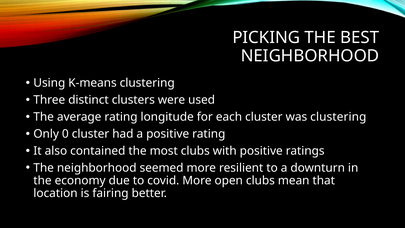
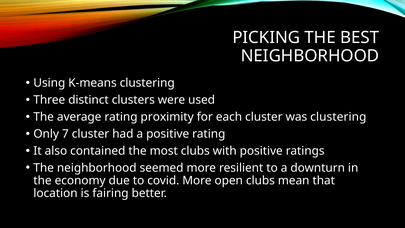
longitude: longitude -> proximity (167, 117)
0: 0 -> 7 (65, 134)
